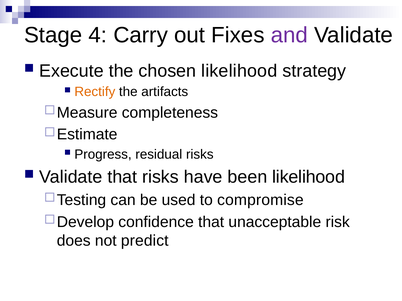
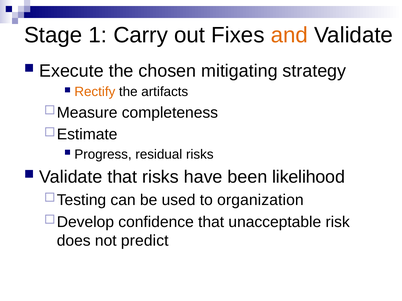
4: 4 -> 1 (98, 35)
and colour: purple -> orange (289, 35)
chosen likelihood: likelihood -> mitigating (239, 71)
compromise: compromise -> organization (260, 200)
